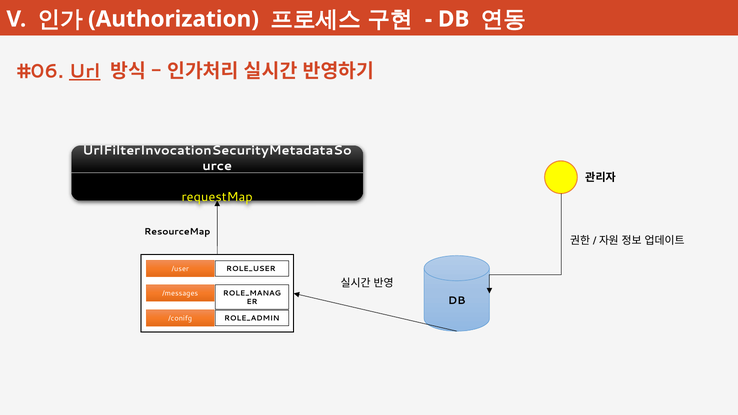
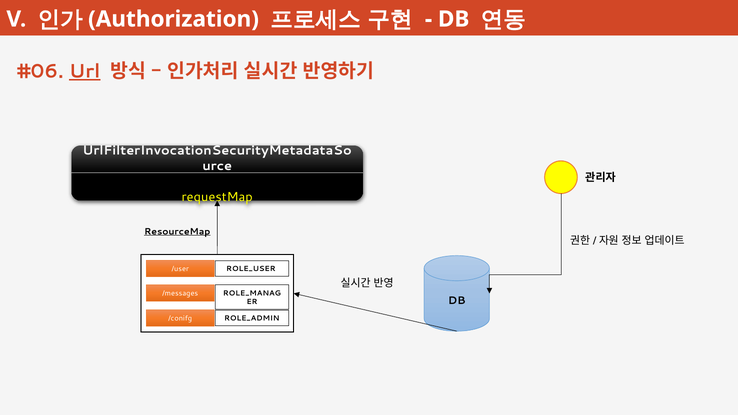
ResourceMap underline: none -> present (177, 232)
